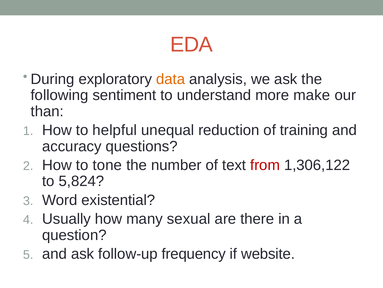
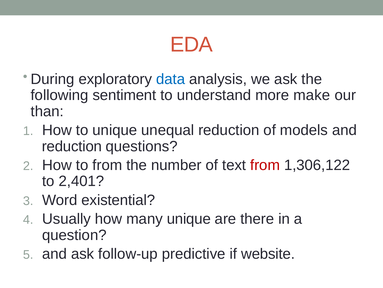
data colour: orange -> blue (171, 79)
to helpful: helpful -> unique (115, 130)
training: training -> models (304, 130)
accuracy: accuracy -> reduction (72, 146)
to tone: tone -> from (107, 165)
5,824: 5,824 -> 2,401 (81, 181)
many sexual: sexual -> unique (189, 218)
frequency: frequency -> predictive (194, 253)
